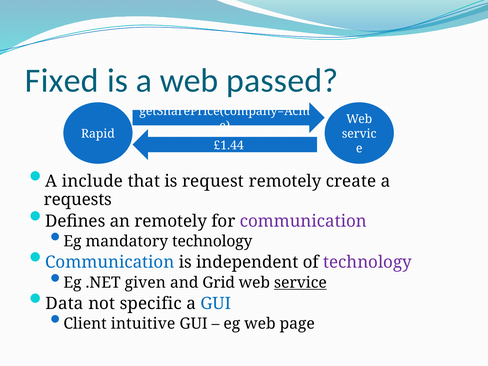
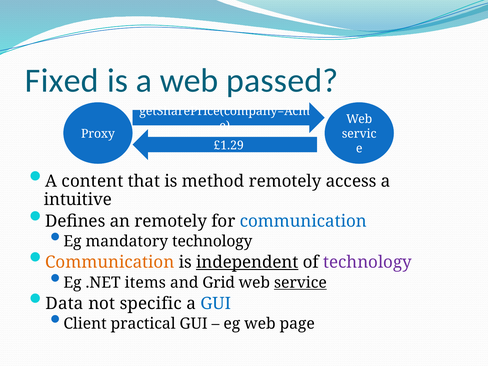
Rapid: Rapid -> Proxy (98, 134)
£1.44: £1.44 -> £1.29 (229, 145)
include: include -> content (92, 181)
request: request -> method (213, 181)
create: create -> access (351, 181)
requests: requests -> intuitive (78, 200)
communication colour: purple -> blue (303, 221)
Communication colour: blue -> orange (110, 262)
independent underline: none -> present (247, 262)
given: given -> items (145, 283)
intuitive: intuitive -> practical (143, 324)
